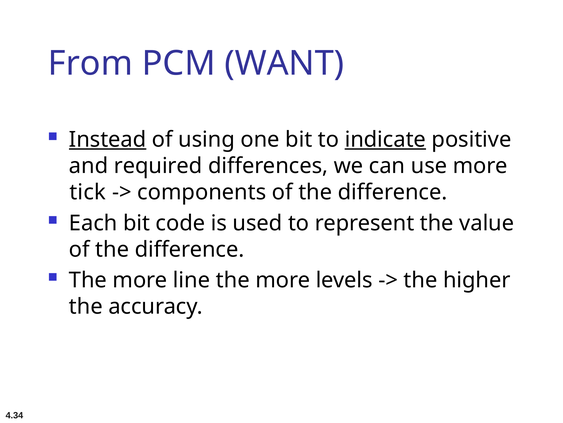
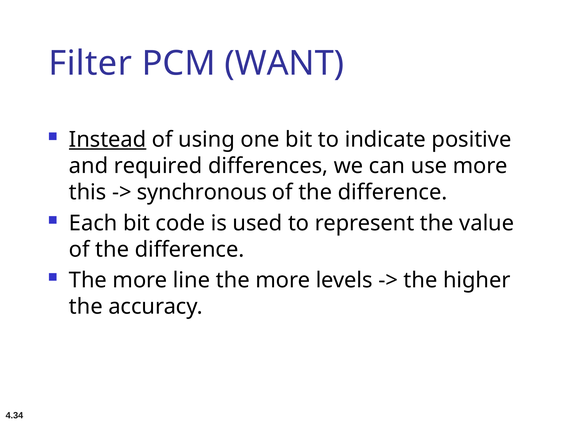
From: From -> Filter (90, 63)
indicate underline: present -> none (385, 139)
tick: tick -> this (88, 192)
components: components -> synchronous (202, 192)
